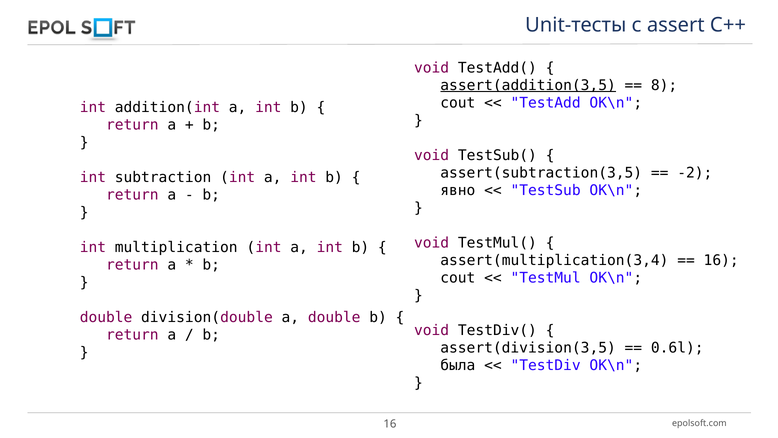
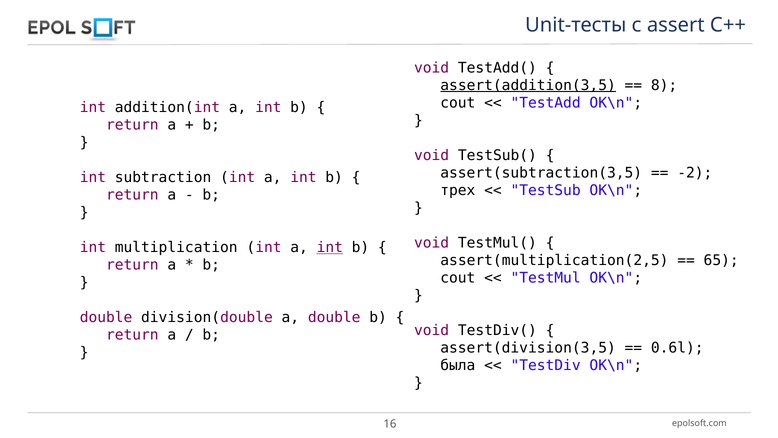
явно: явно -> трех (458, 190)
int underline: none -> present (330, 247)
assert(multiplication(3,4: assert(multiplication(3,4 -> assert(multiplication(2,5 (554, 260)
16: 16 -> 65 (721, 260)
